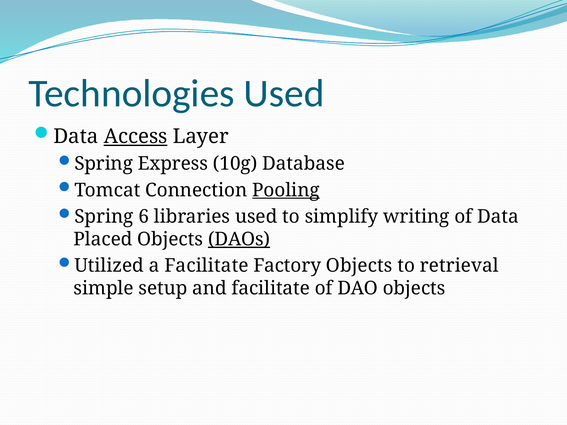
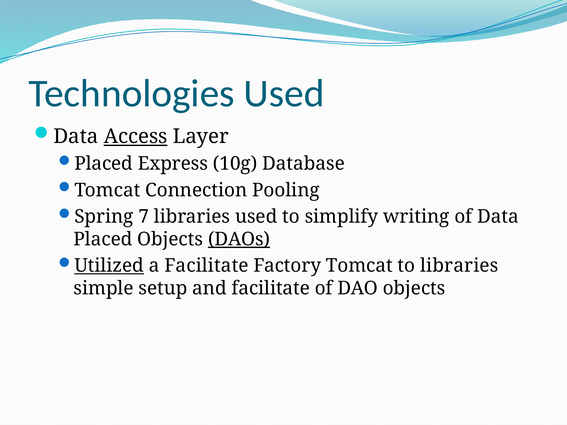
Spring: Spring -> Placed (104, 164)
Pooling underline: present -> none (286, 190)
6: 6 -> 7 (144, 217)
Utilized underline: none -> present (109, 266)
Factory Objects: Objects -> Tomcat (359, 266)
to retrieval: retrieval -> libraries (459, 266)
